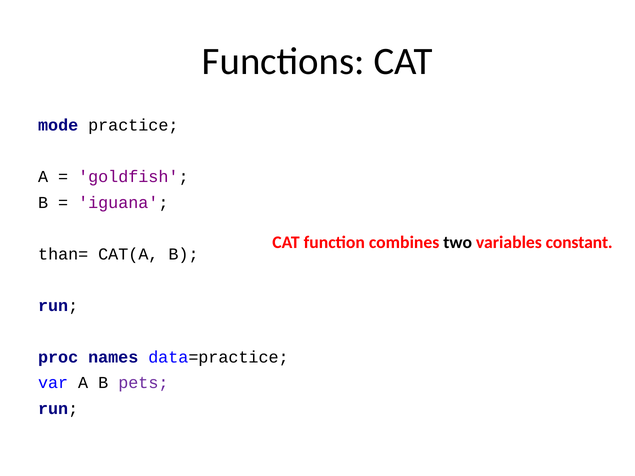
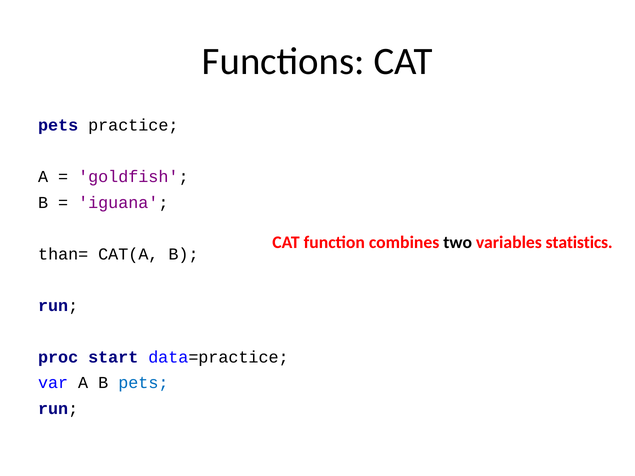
mode: mode -> pets (58, 126)
constant: constant -> statistics (579, 243)
names: names -> start (113, 357)
pets colour: purple -> blue (143, 383)
